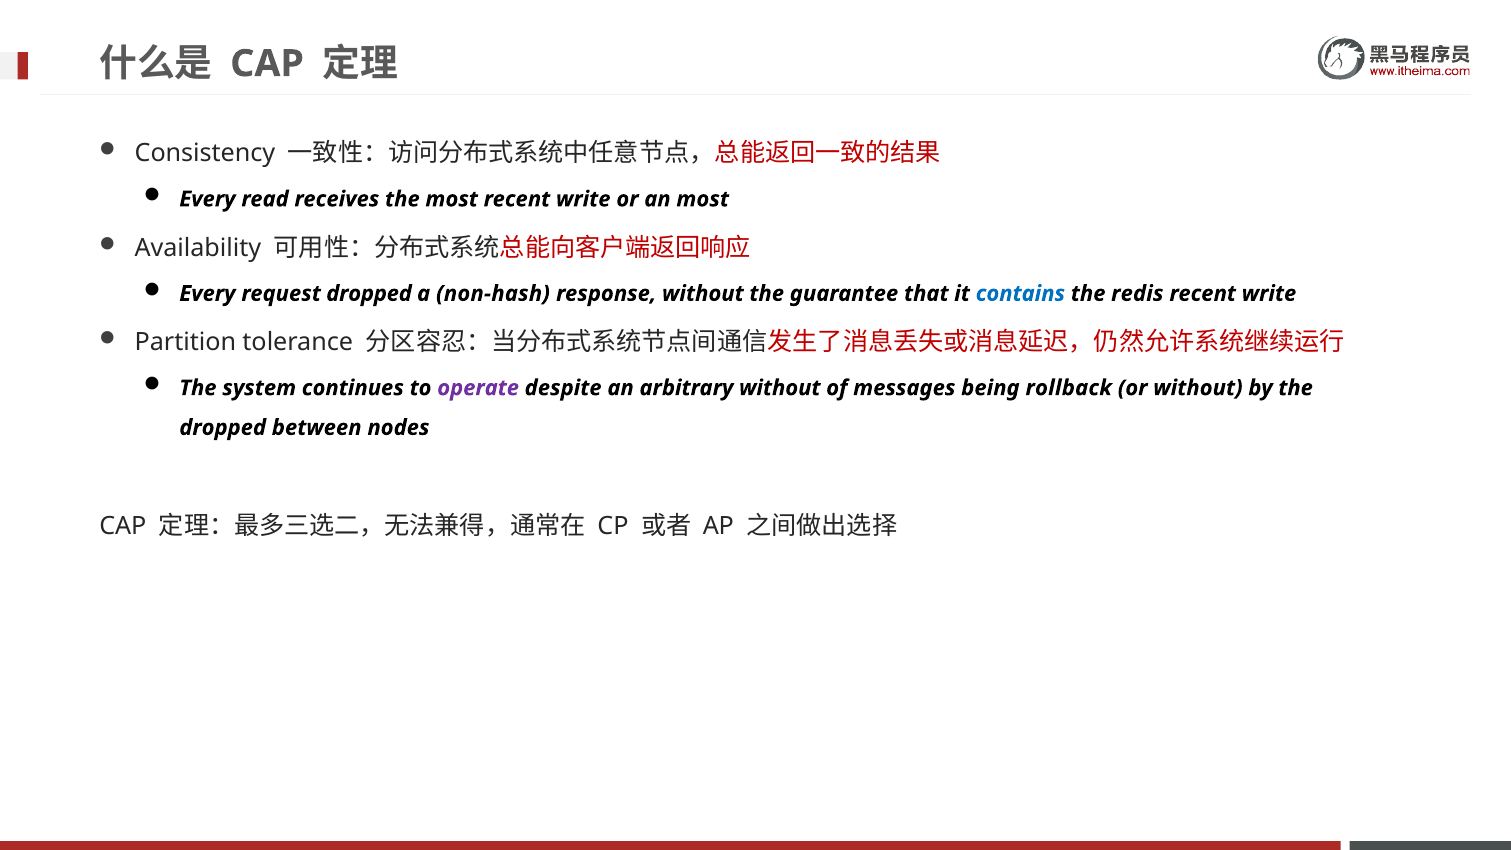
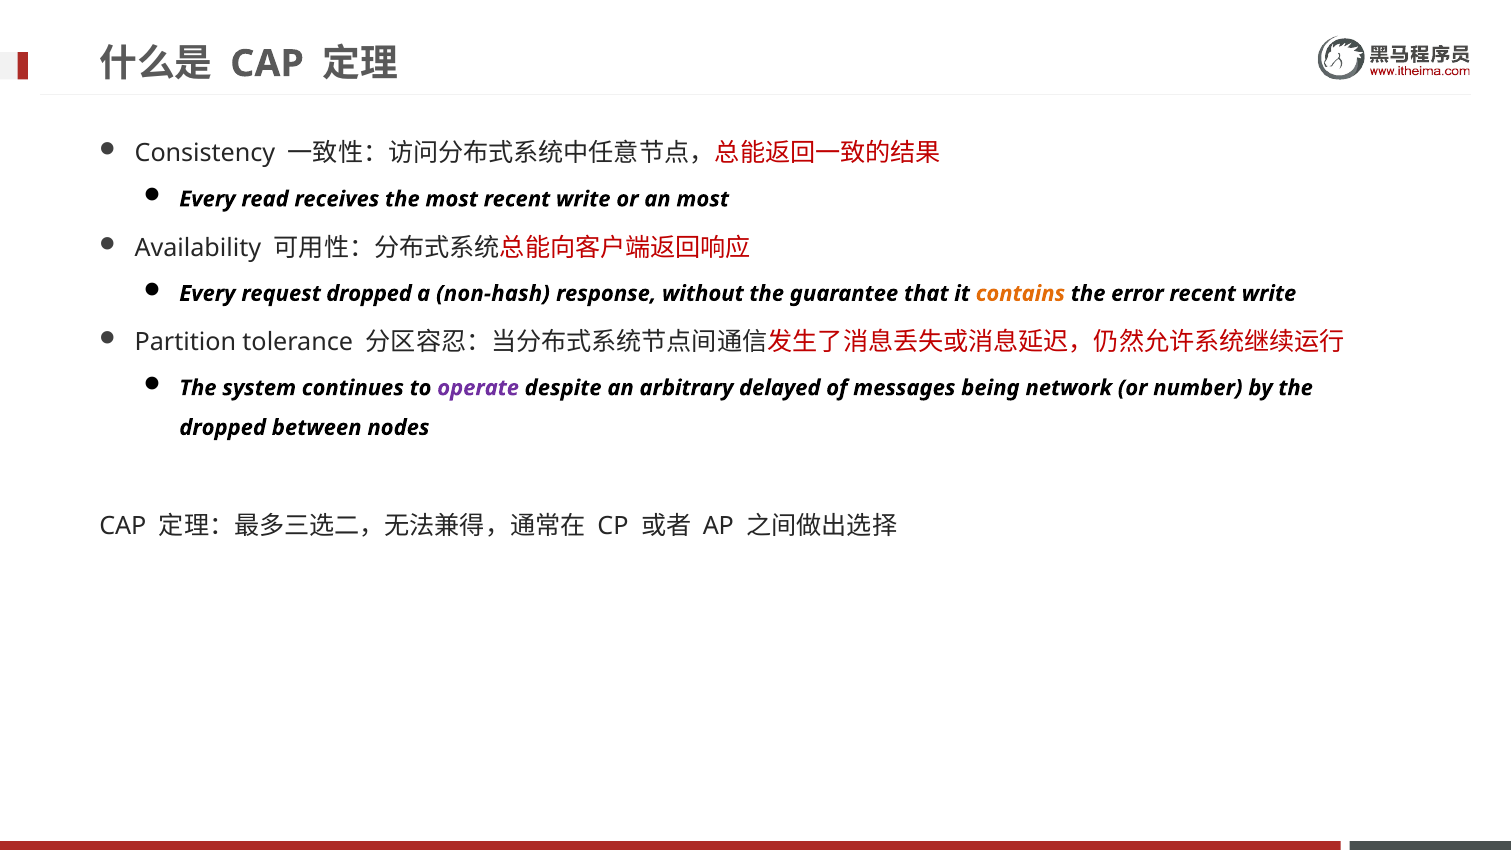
contains colour: blue -> orange (1020, 294)
redis: redis -> error (1137, 294)
arbitrary without: without -> delayed (780, 388)
rollback: rollback -> network (1069, 388)
or without: without -> number (1198, 388)
